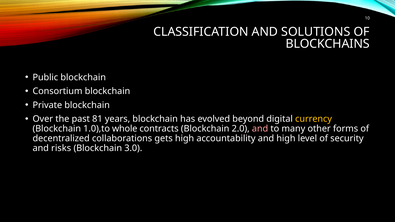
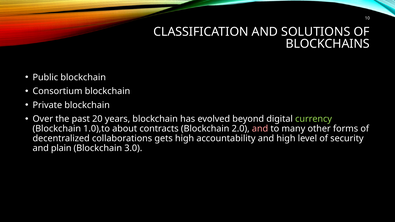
81: 81 -> 20 (97, 119)
currency colour: yellow -> light green (314, 119)
whole: whole -> about (125, 129)
risks: risks -> plain (61, 148)
